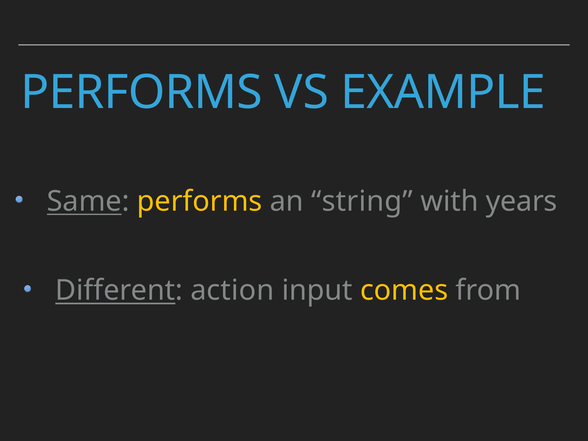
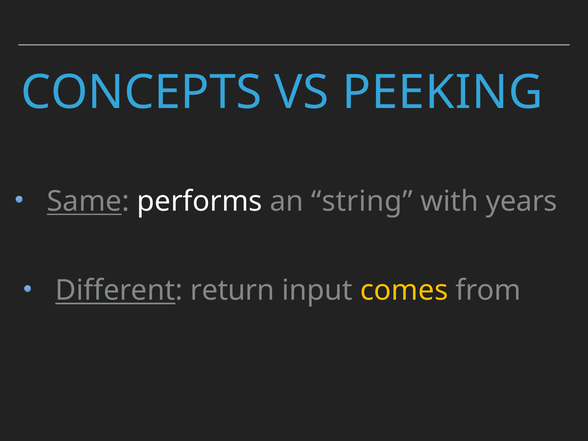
PERFORMS: PERFORMS -> CONCEPTS (141, 93)
EXAMPLE: EXAMPLE -> PEEKING (443, 93)
performs colour: yellow -> white (200, 201)
action: action -> return (232, 290)
